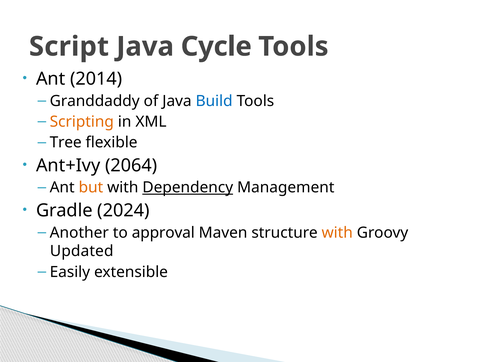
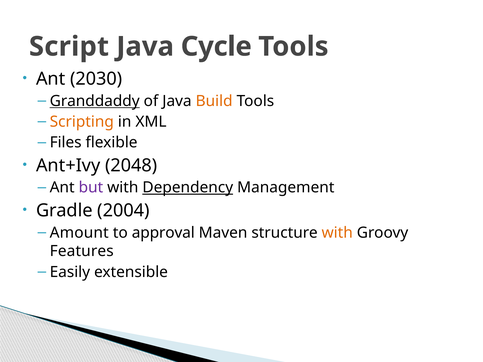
2014: 2014 -> 2030 (96, 79)
Granddaddy underline: none -> present (95, 101)
Build colour: blue -> orange (214, 101)
Tree: Tree -> Files (66, 143)
2064: 2064 -> 2048 (131, 166)
but colour: orange -> purple (91, 188)
2024: 2024 -> 2004 (123, 211)
Another: Another -> Amount (79, 233)
Updated: Updated -> Features (82, 251)
